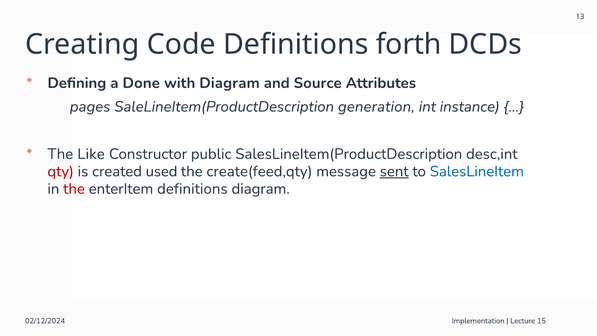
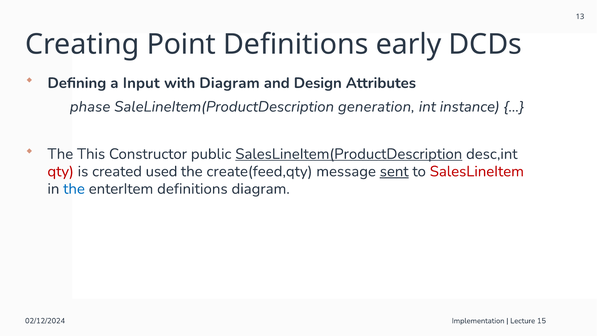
Code: Code -> Point (181, 44)
forth: forth -> early (409, 44)
Done: Done -> Input (141, 83)
Source: Source -> Design (318, 83)
pages: pages -> phase (90, 107)
Like: Like -> This (91, 154)
SalesLineItem(ProductDescription underline: none -> present (349, 154)
SalesLineItem colour: blue -> red (477, 171)
the colour: red -> blue (74, 189)
